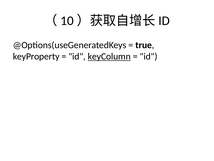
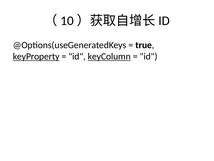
keyProperty underline: none -> present (36, 56)
